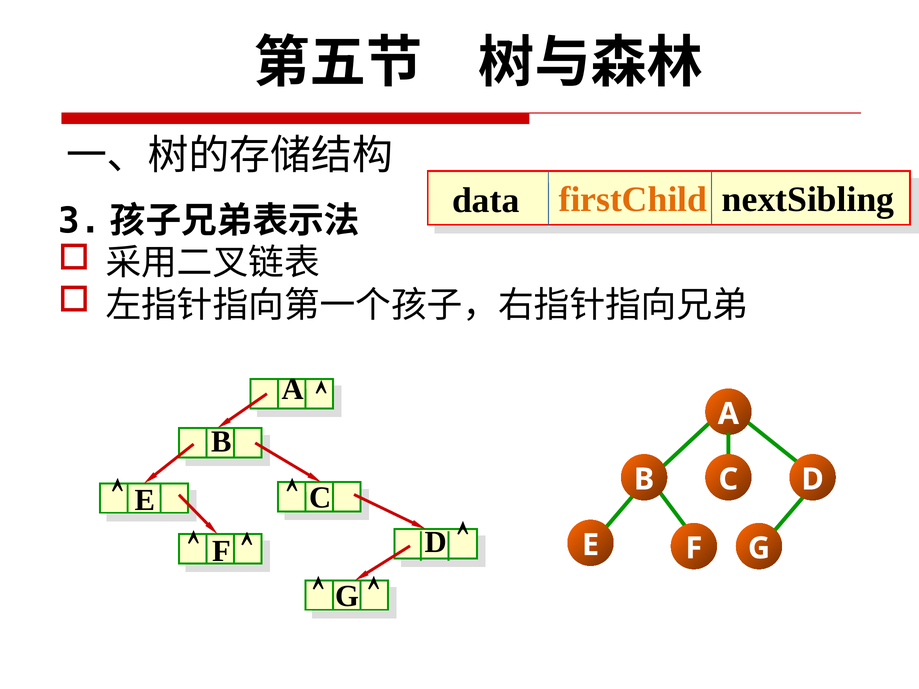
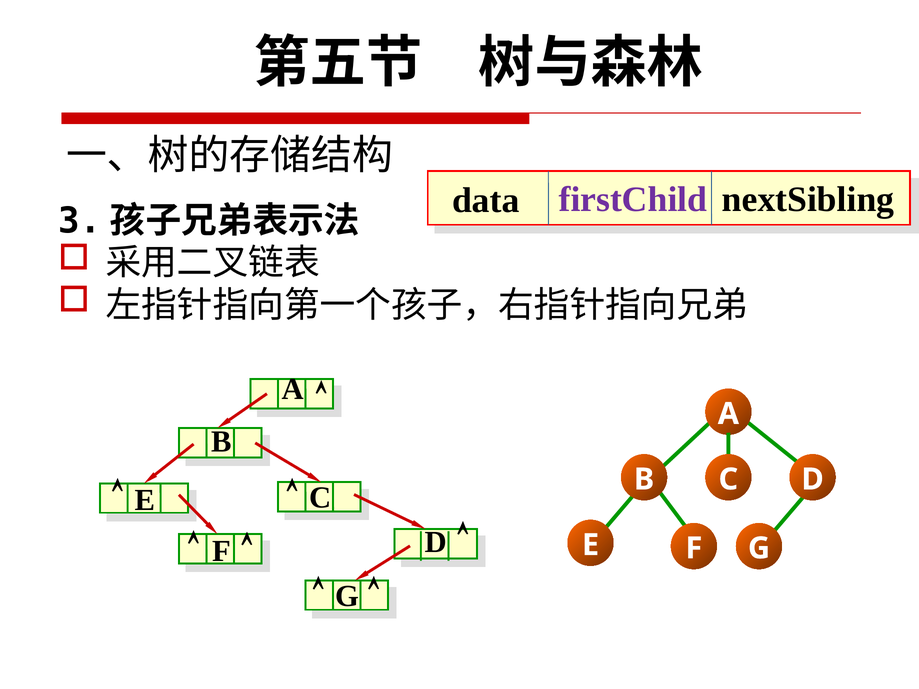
firstChild colour: orange -> purple (633, 200)
